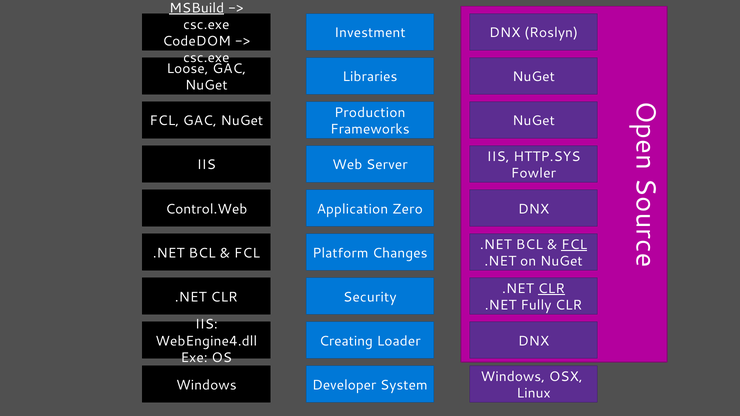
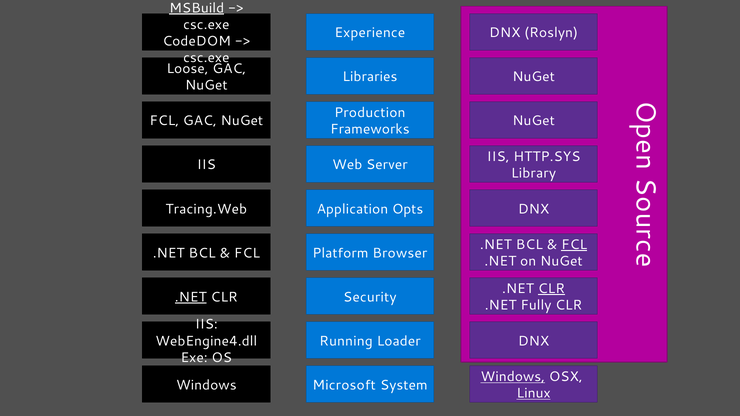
Investment: Investment -> Experience (370, 33)
Fowler: Fowler -> Library (533, 173)
Control.Web: Control.Web -> Tracing.Web (206, 209)
Zero: Zero -> Opts (408, 209)
Changes: Changes -> Browser (400, 253)
.NET underline: none -> present (191, 297)
Creating: Creating -> Running (346, 341)
Windows underline: none -> present (513, 377)
Developer: Developer -> Microsoft (344, 385)
Linux underline: none -> present (534, 394)
